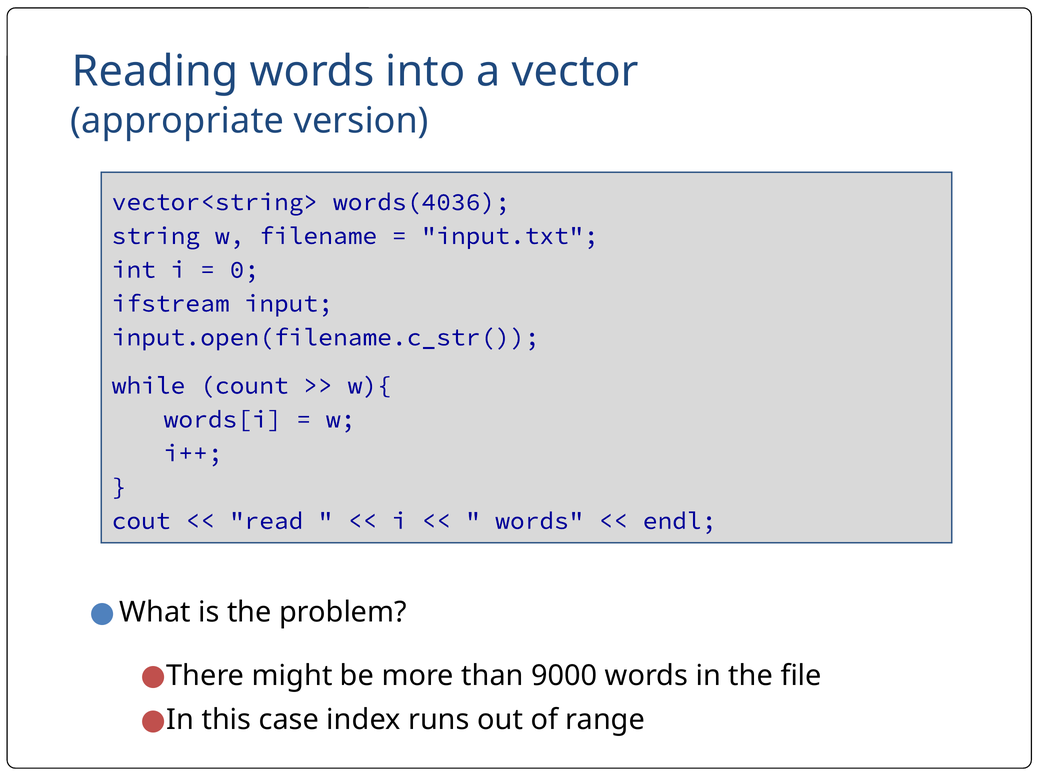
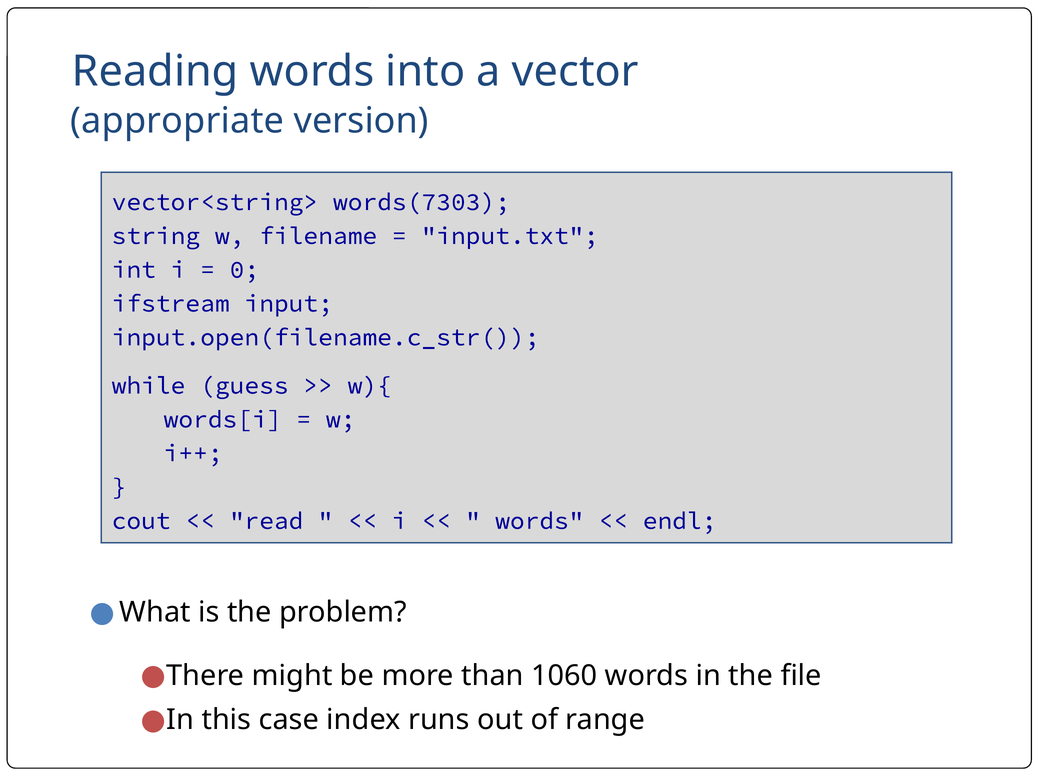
words(4036: words(4036 -> words(7303 (421, 202)
count: count -> guess (244, 386)
9000: 9000 -> 1060 (564, 676)
